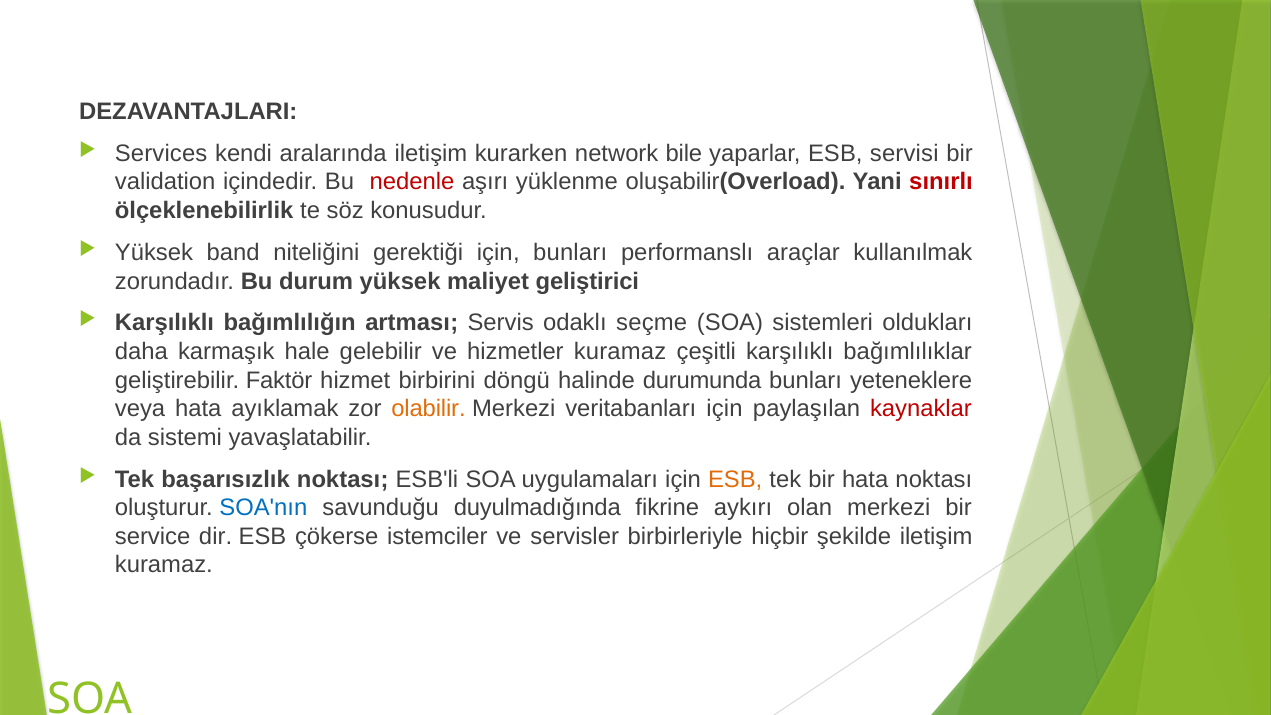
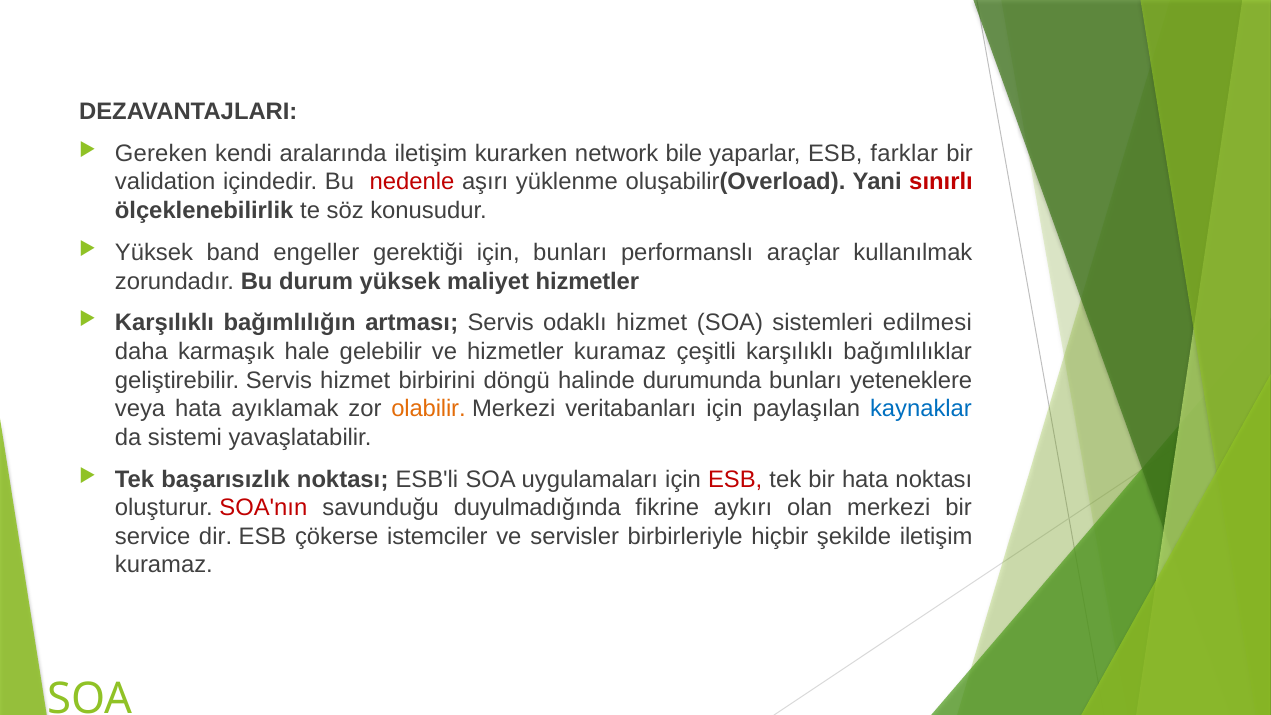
Services: Services -> Gereken (161, 154)
servisi: servisi -> farklar (904, 154)
niteliğini: niteliğini -> engeller (316, 253)
maliyet geliştirici: geliştirici -> hizmetler (587, 281)
odaklı seçme: seçme -> hizmet (652, 323)
oldukları: oldukları -> edilmesi (927, 323)
geliştirebilir Faktör: Faktör -> Servis (279, 380)
kaynaklar colour: red -> blue (921, 409)
ESB colour: orange -> red (735, 479)
SOA'nın colour: blue -> red (263, 508)
